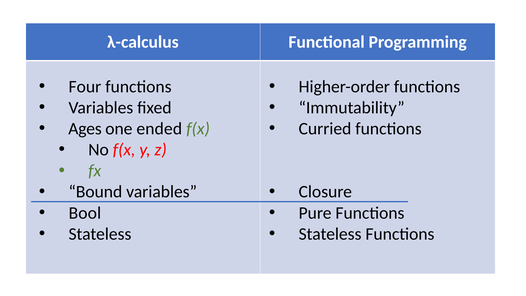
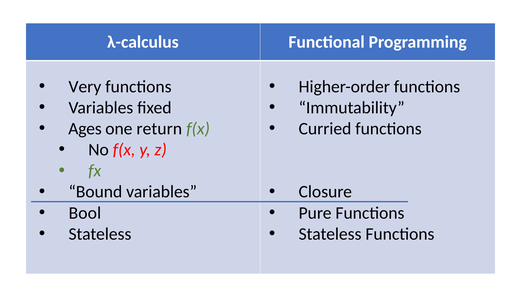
Four: Four -> Very (85, 87)
ended: ended -> return (159, 129)
